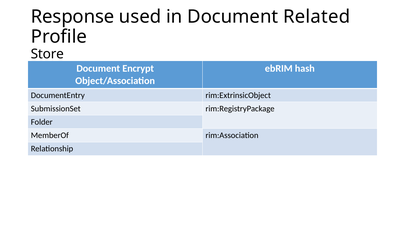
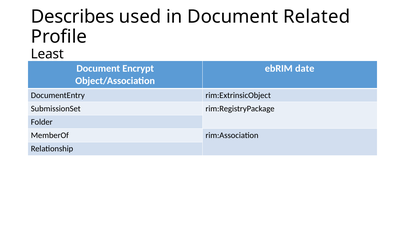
Response: Response -> Describes (73, 17)
Store: Store -> Least (47, 54)
hash: hash -> date (305, 68)
